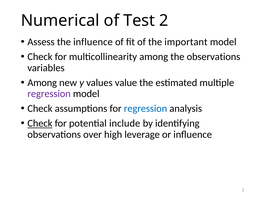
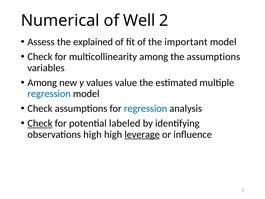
Test: Test -> Well (139, 21)
the influence: influence -> explained (93, 42)
the observations: observations -> assumptions (213, 57)
regression colour: purple -> blue (49, 94)
include: include -> labeled (125, 123)
observations over: over -> high (92, 134)
leverage underline: none -> present (142, 134)
